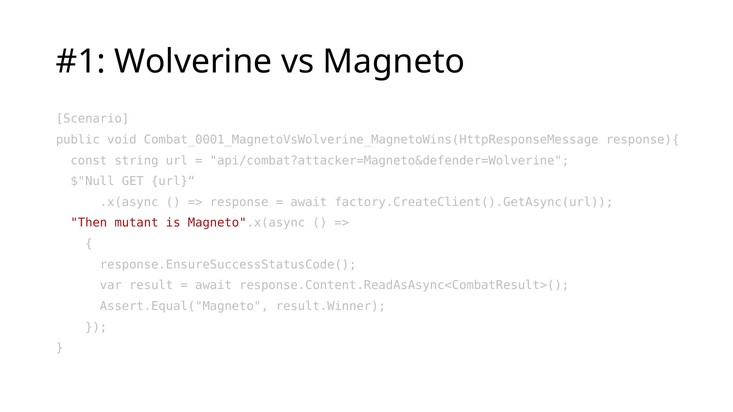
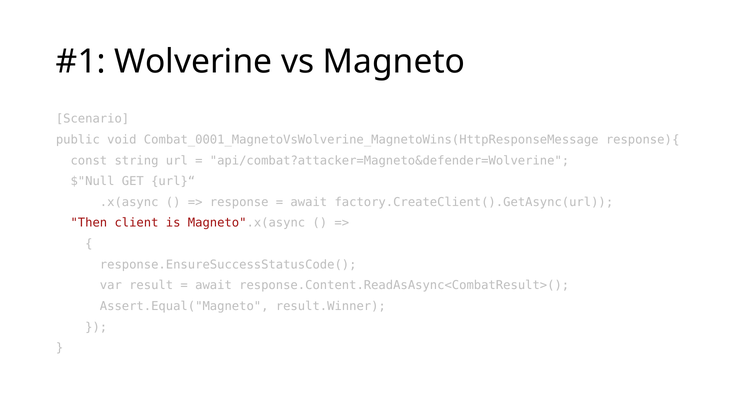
mutant: mutant -> client (137, 223)
